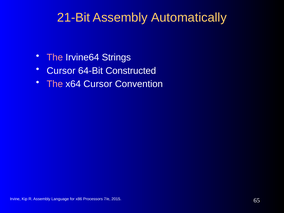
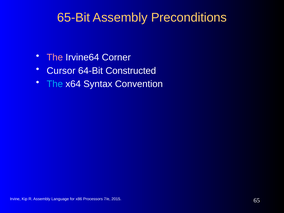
21-Bit: 21-Bit -> 65-Bit (74, 17)
Automatically: Automatically -> Preconditions (189, 17)
Strings: Strings -> Corner (116, 57)
The colour: pink -> light blue (55, 84)
x64 Cursor: Cursor -> Syntax (98, 84)
